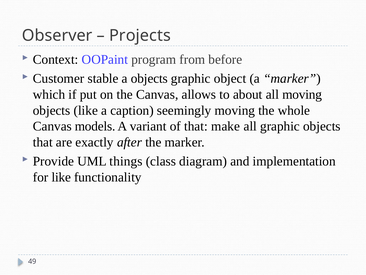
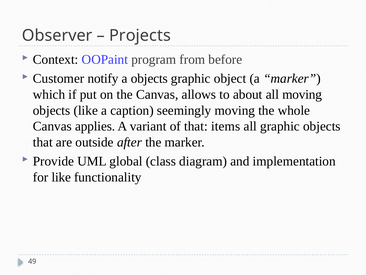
stable: stable -> notify (103, 78)
models: models -> applies (95, 126)
make: make -> items (226, 126)
exactly: exactly -> outside (95, 142)
things: things -> global (126, 161)
